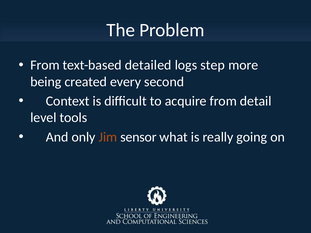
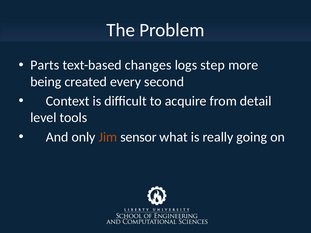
From: From -> Parts (45, 65)
detailed: detailed -> changes (148, 65)
